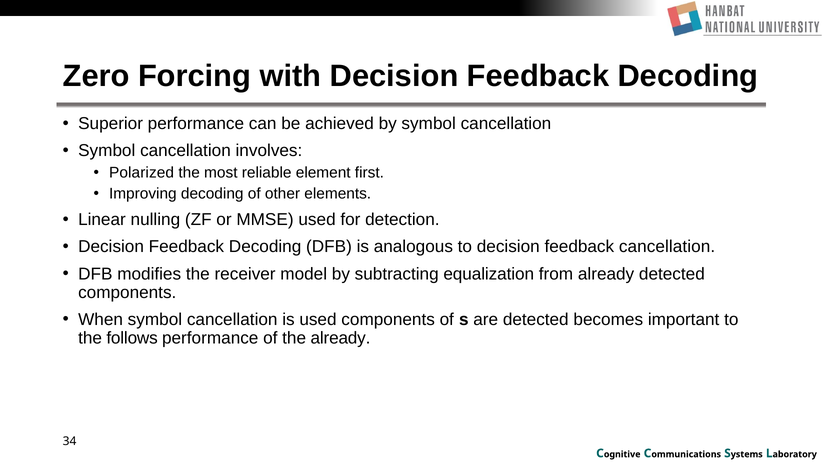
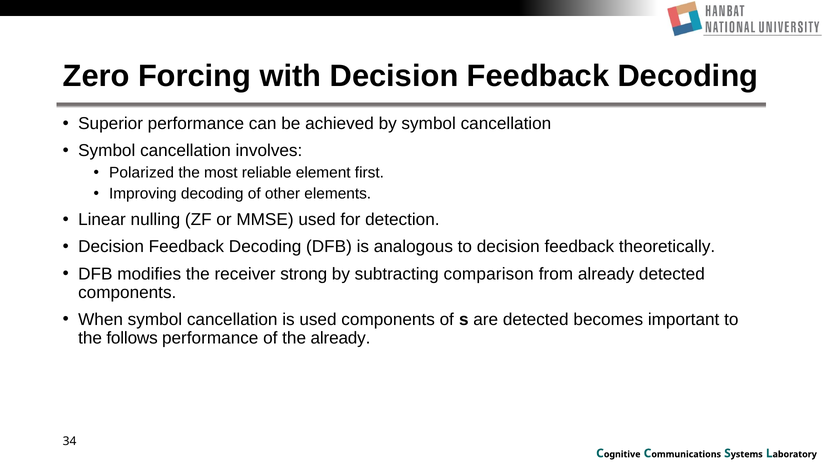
feedback cancellation: cancellation -> theoretically (667, 247)
model: model -> strong (304, 274)
equalization: equalization -> comparison (489, 274)
